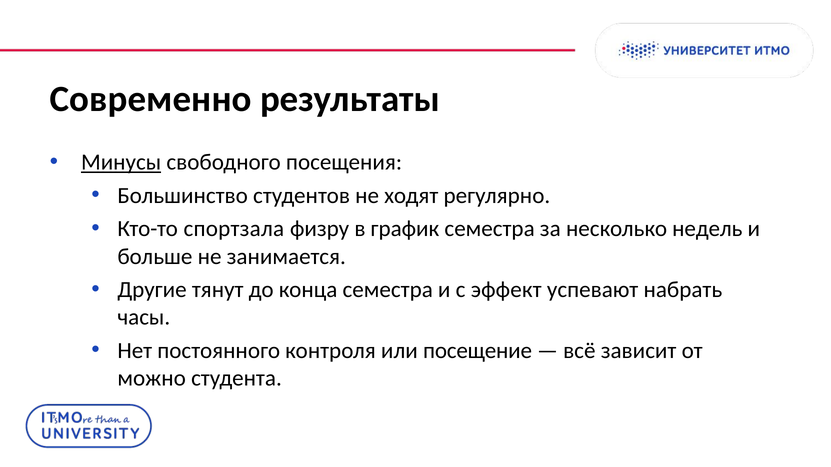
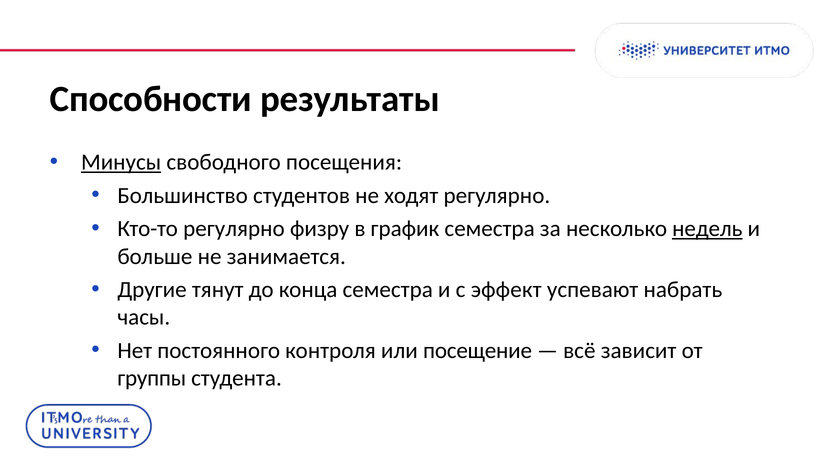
Современно: Современно -> Способности (151, 99)
Кто-то спортзала: спортзала -> регулярно (234, 229)
недель underline: none -> present (707, 229)
можно: можно -> группы (152, 379)
